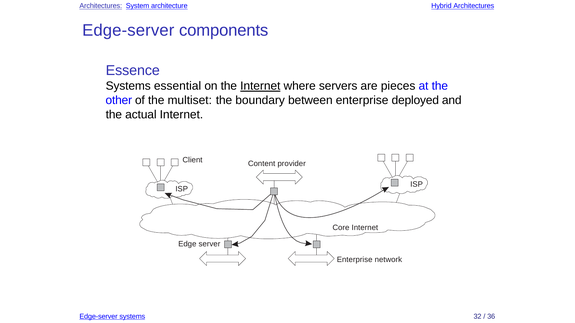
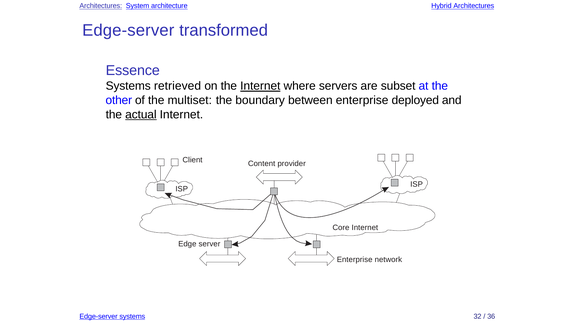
components: components -> transformed (224, 30)
essential: essential -> retrieved (177, 86)
pieces: pieces -> subset (398, 86)
actual underline: none -> present (141, 115)
